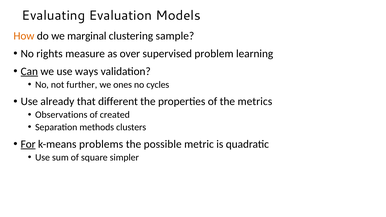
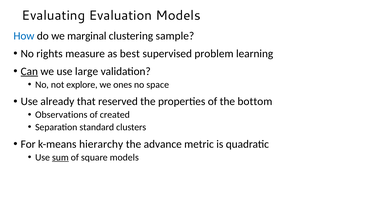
How colour: orange -> blue (24, 36)
over: over -> best (130, 54)
ways: ways -> large (87, 71)
further: further -> explore (82, 85)
cycles: cycles -> space (158, 85)
different: different -> reserved (118, 102)
metrics: metrics -> bottom (255, 102)
methods: methods -> standard (97, 127)
For underline: present -> none (28, 144)
problems: problems -> hierarchy (101, 144)
possible: possible -> advance (163, 144)
sum underline: none -> present (60, 157)
square simpler: simpler -> models (124, 157)
